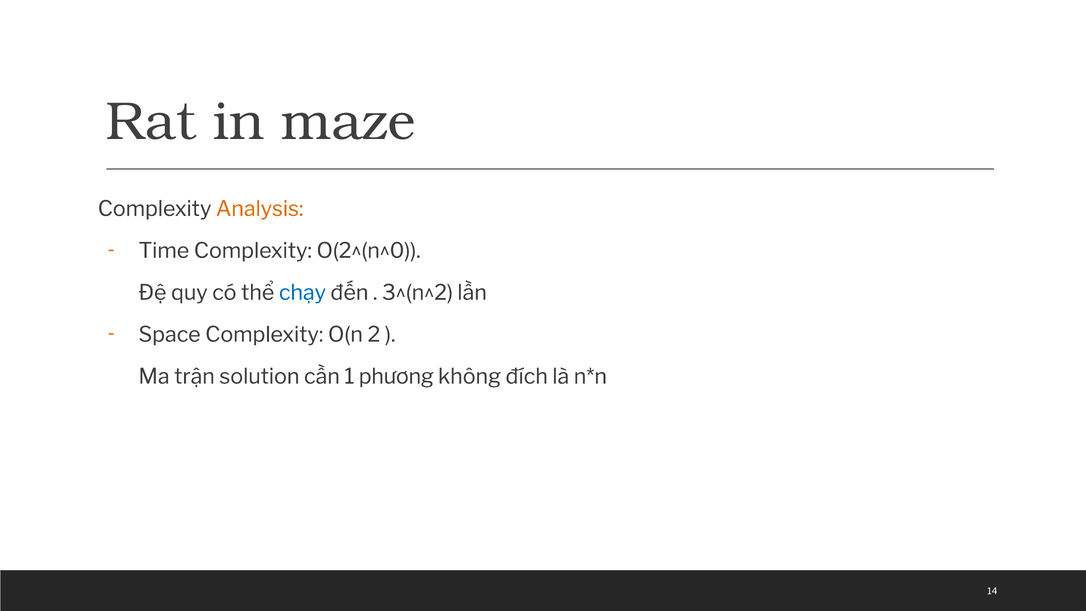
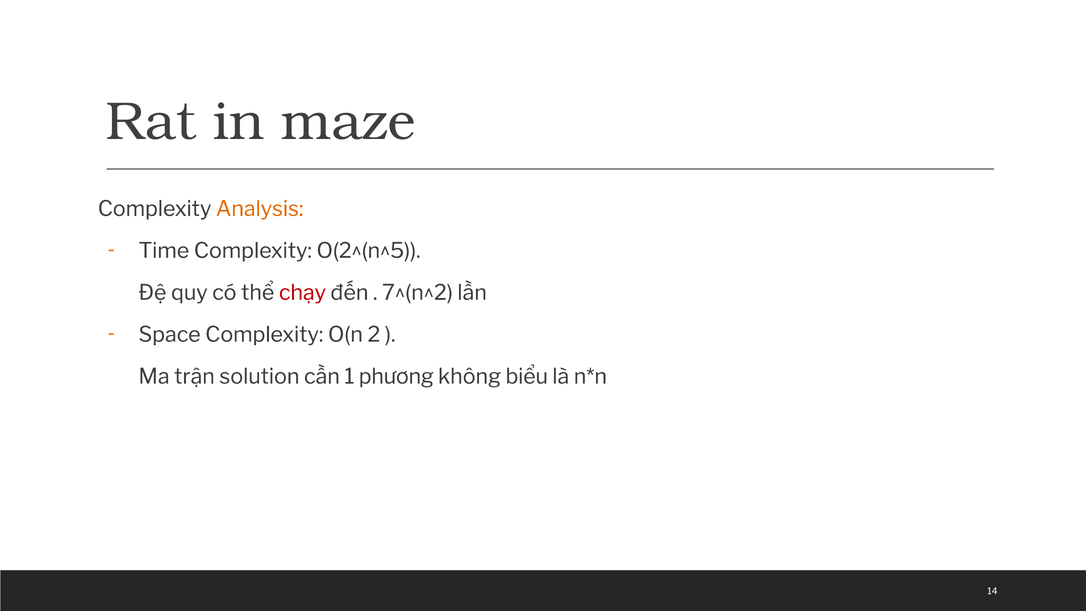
O(2^(n^0: O(2^(n^0 -> O(2^(n^5 (368, 251)
chạy colour: blue -> red (302, 293)
3^(n^2: 3^(n^2 -> 7^(n^2 (417, 293)
đích: đích -> biểu (527, 376)
